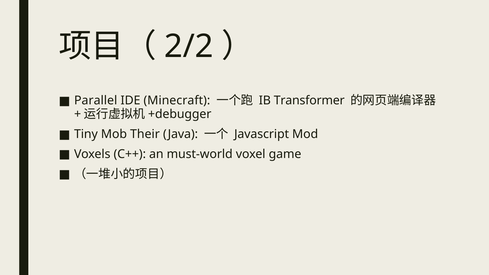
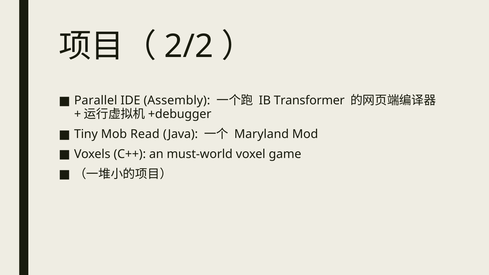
Minecraft: Minecraft -> Assembly (177, 101)
Their: Their -> Read (145, 134)
Javascript: Javascript -> Maryland (262, 134)
